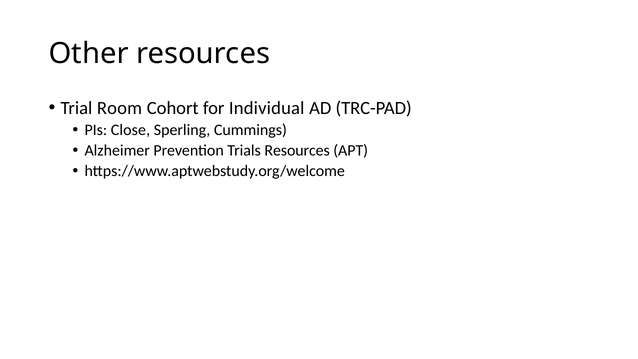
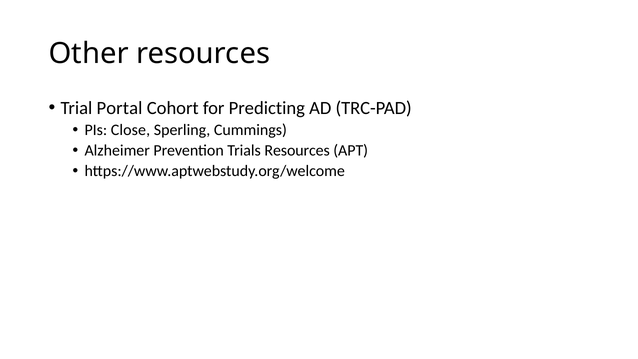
Room: Room -> Portal (119, 108)
Individual: Individual -> Predicting (267, 108)
